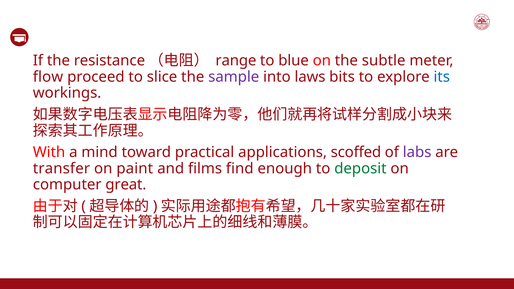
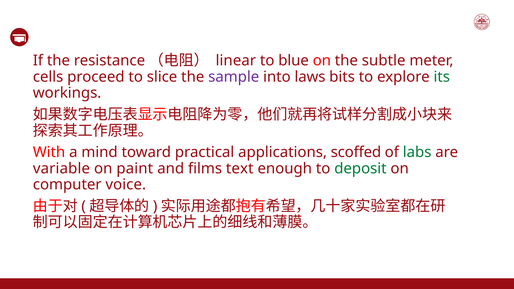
range: range -> linear (236, 61)
flow: flow -> cells (48, 77)
its colour: blue -> green (442, 77)
labs colour: purple -> green (417, 152)
transfer: transfer -> variable (61, 169)
find: find -> text (240, 169)
great: great -> voice (126, 185)
